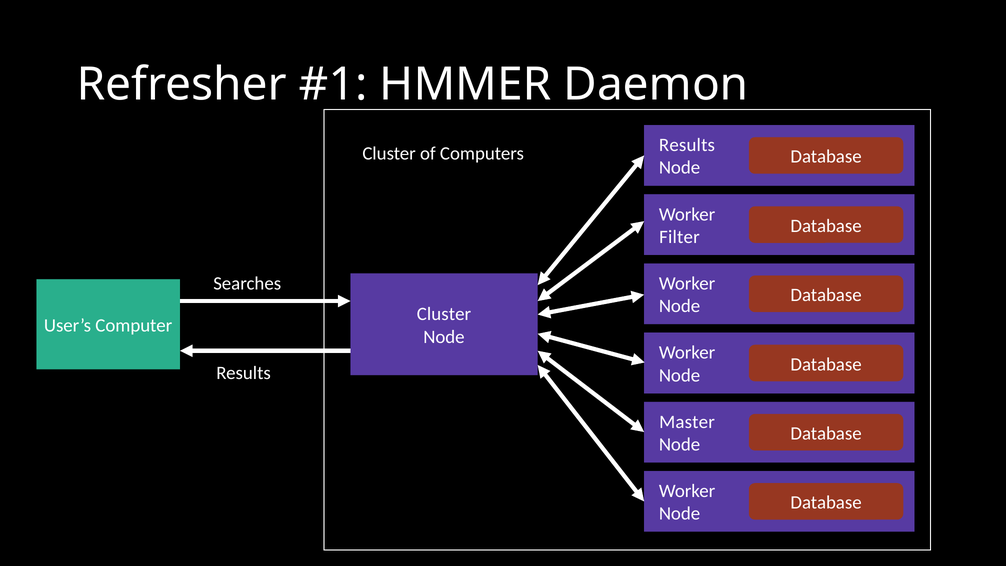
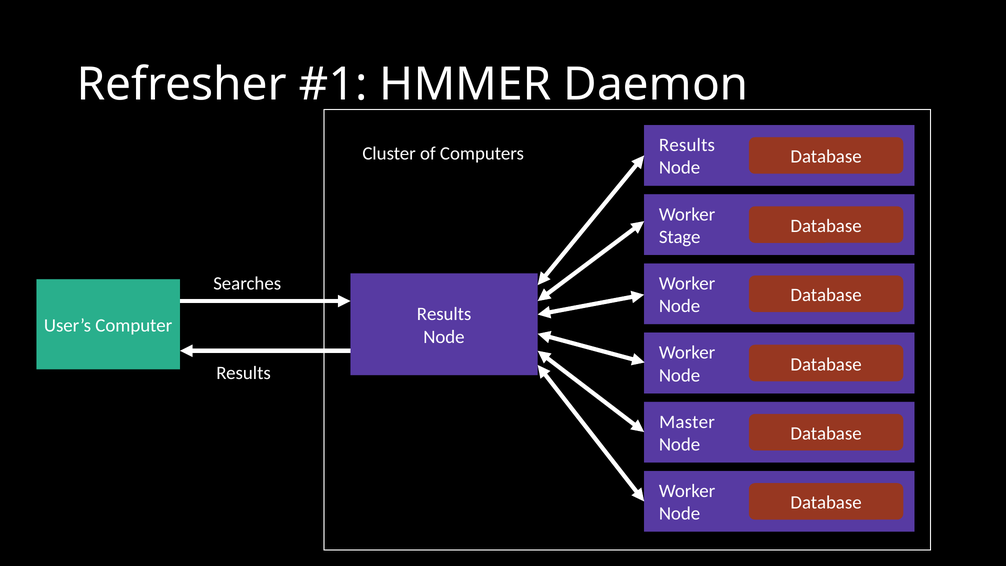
Filter: Filter -> Stage (680, 237)
Cluster: Cluster -> Results (444, 314)
